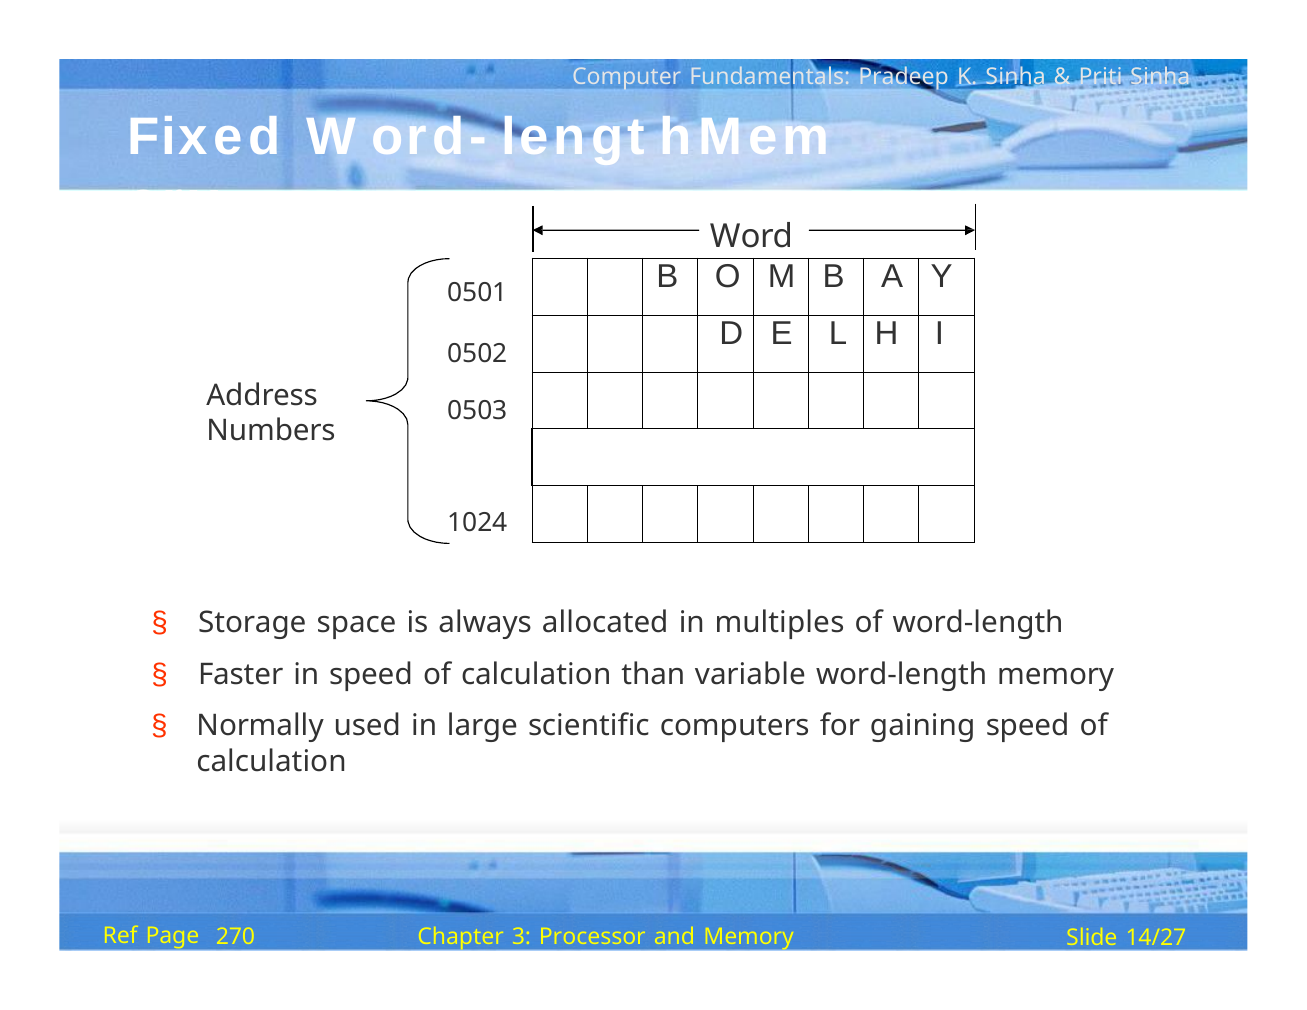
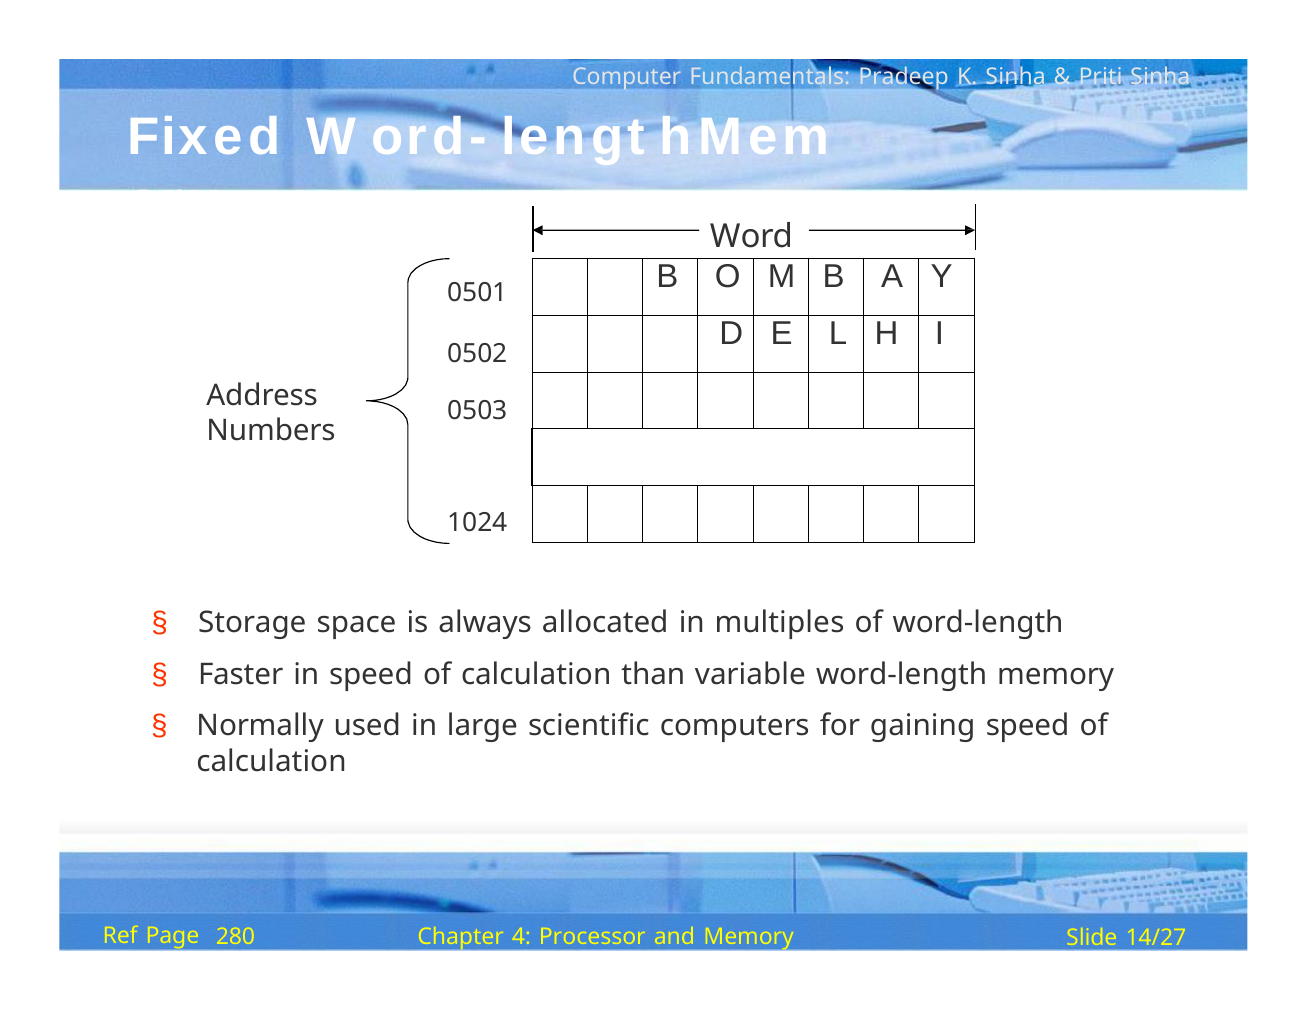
270: 270 -> 280 (236, 937)
3: 3 -> 4 (521, 937)
